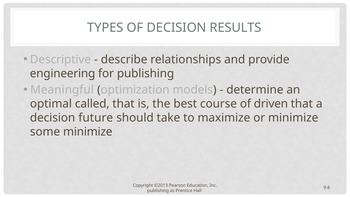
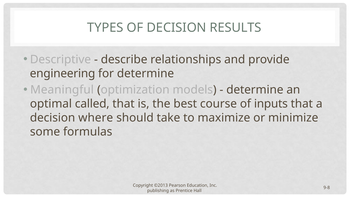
for publishing: publishing -> determine (146, 73)
driven: driven -> inputs (271, 104)
future: future -> where (96, 118)
some minimize: minimize -> formulas (88, 132)
